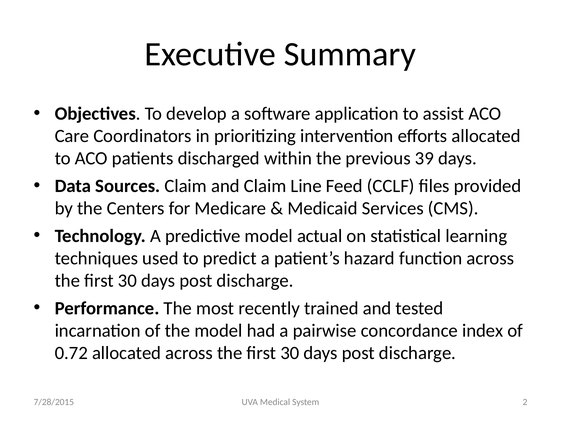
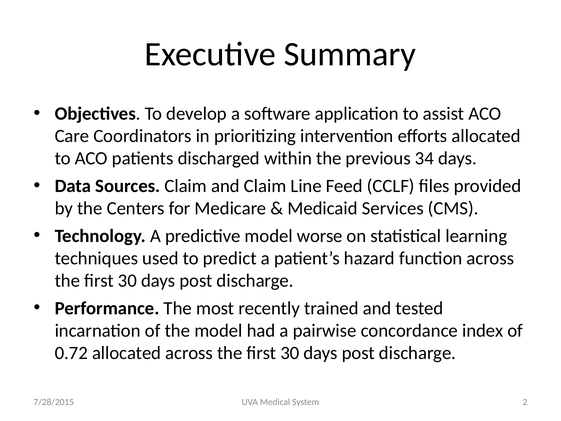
39: 39 -> 34 (424, 158)
actual: actual -> worse (320, 236)
